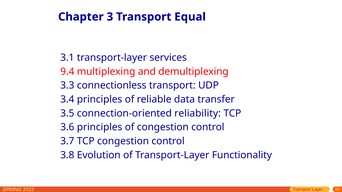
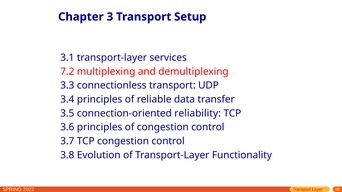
Equal: Equal -> Setup (190, 17)
9.4: 9.4 -> 7.2 (67, 72)
